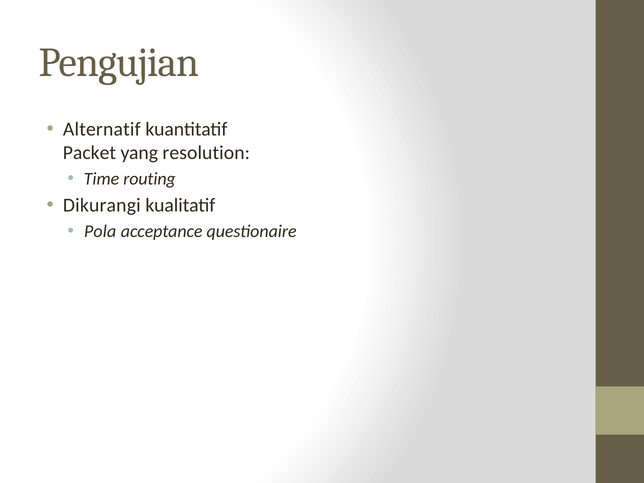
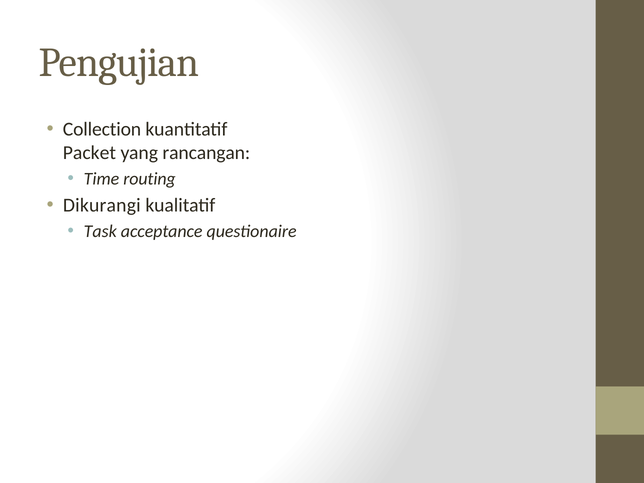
Alternatif: Alternatif -> Collection (102, 129)
resolution: resolution -> rancangan (206, 153)
Pola: Pola -> Task (100, 231)
